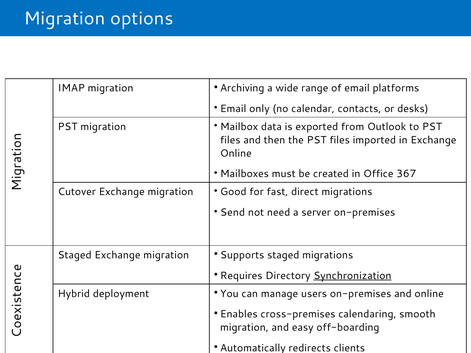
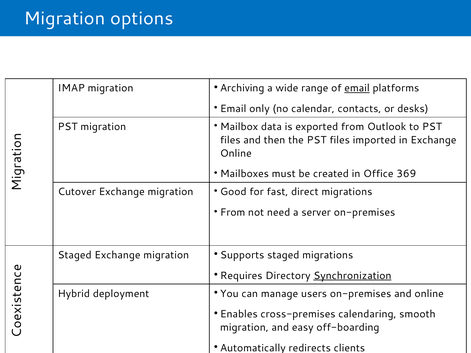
email underline: none -> present (357, 88)
367: 367 -> 369 (406, 174)
Send: Send -> From (233, 213)
